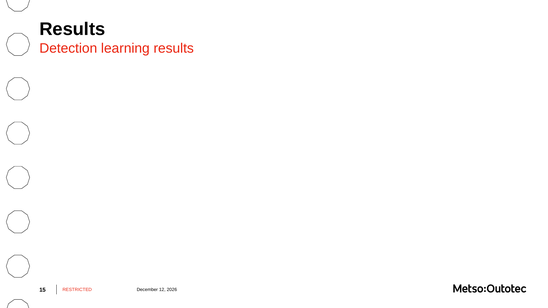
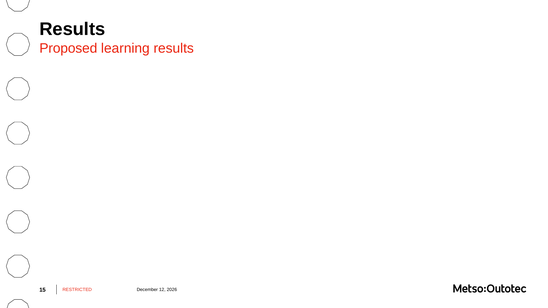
Detection: Detection -> Proposed (68, 48)
